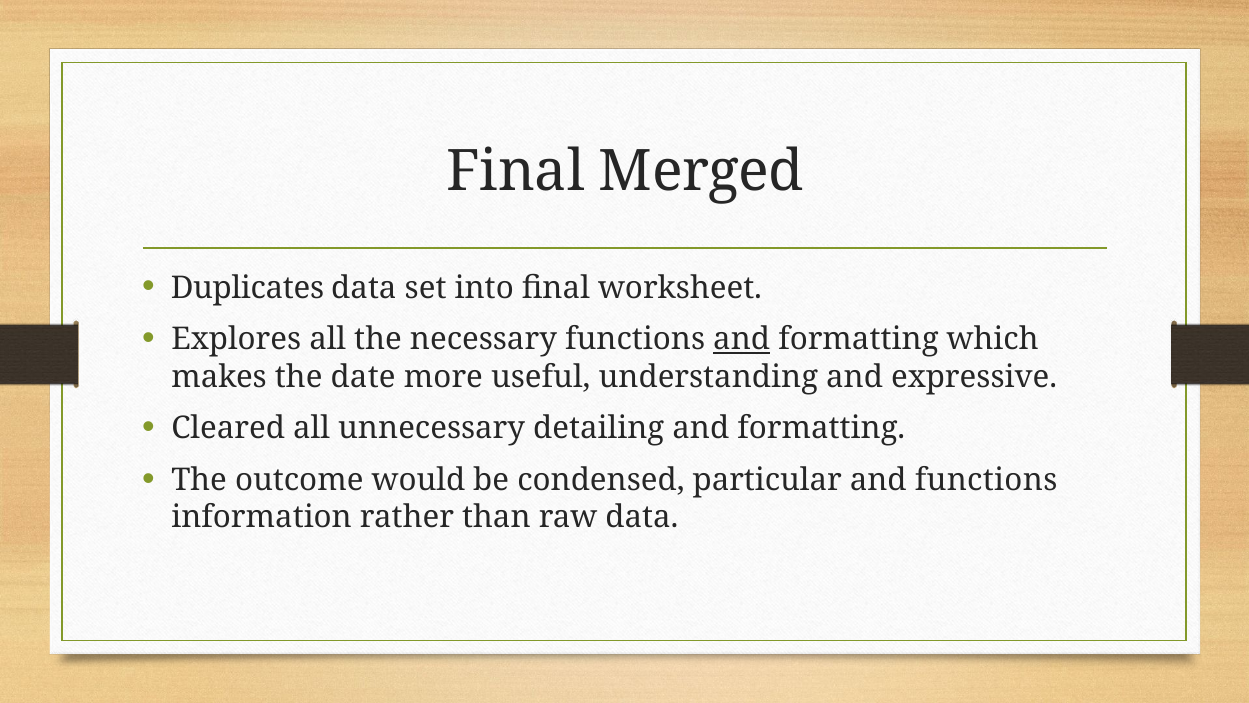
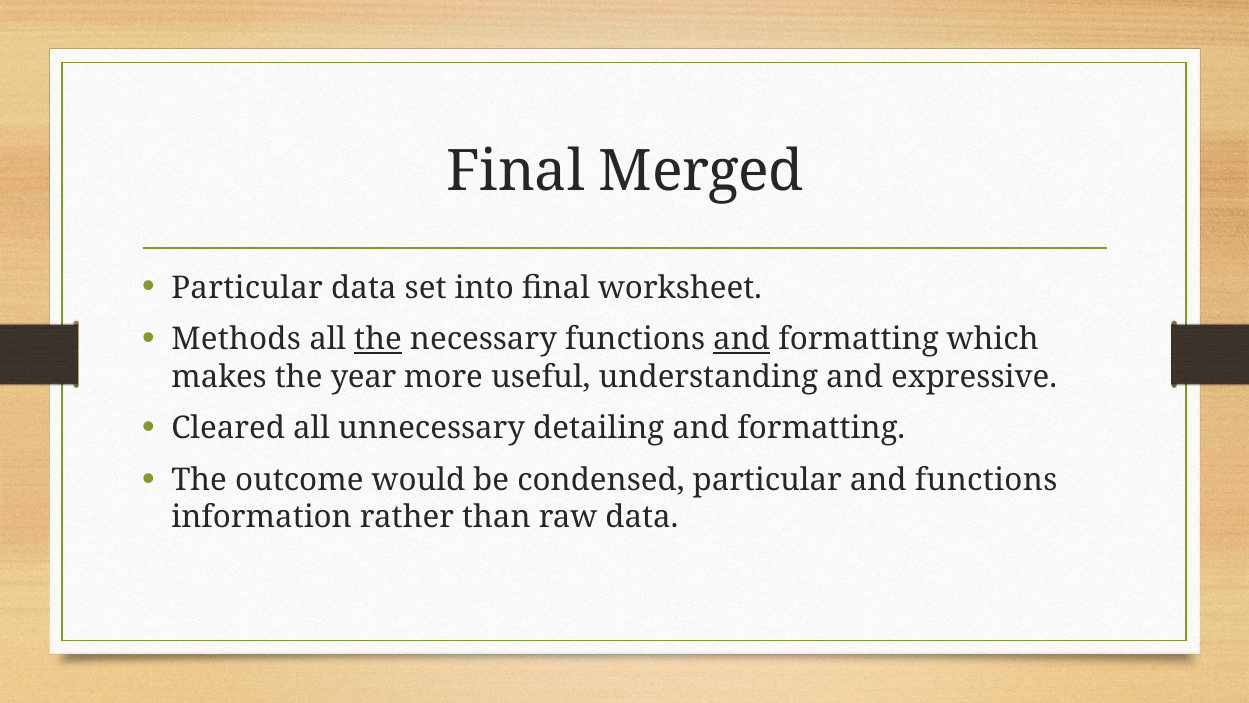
Duplicates: Duplicates -> Particular (247, 288)
Explores: Explores -> Methods (236, 339)
the underline: none -> present (378, 339)
date: date -> year (363, 377)
